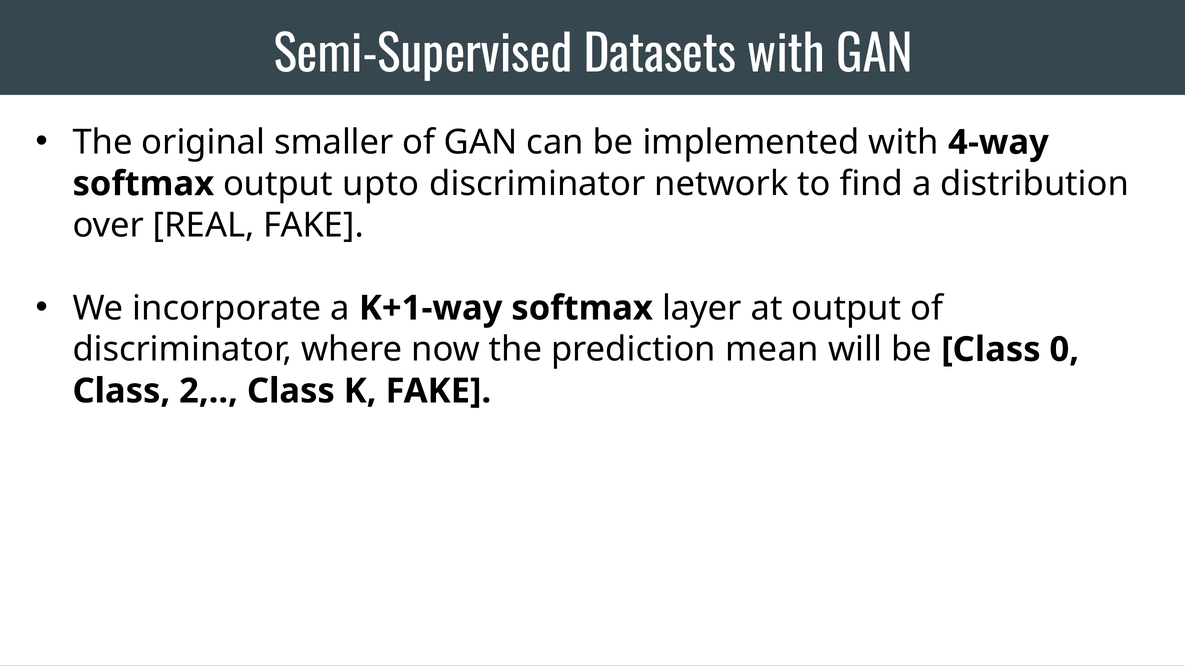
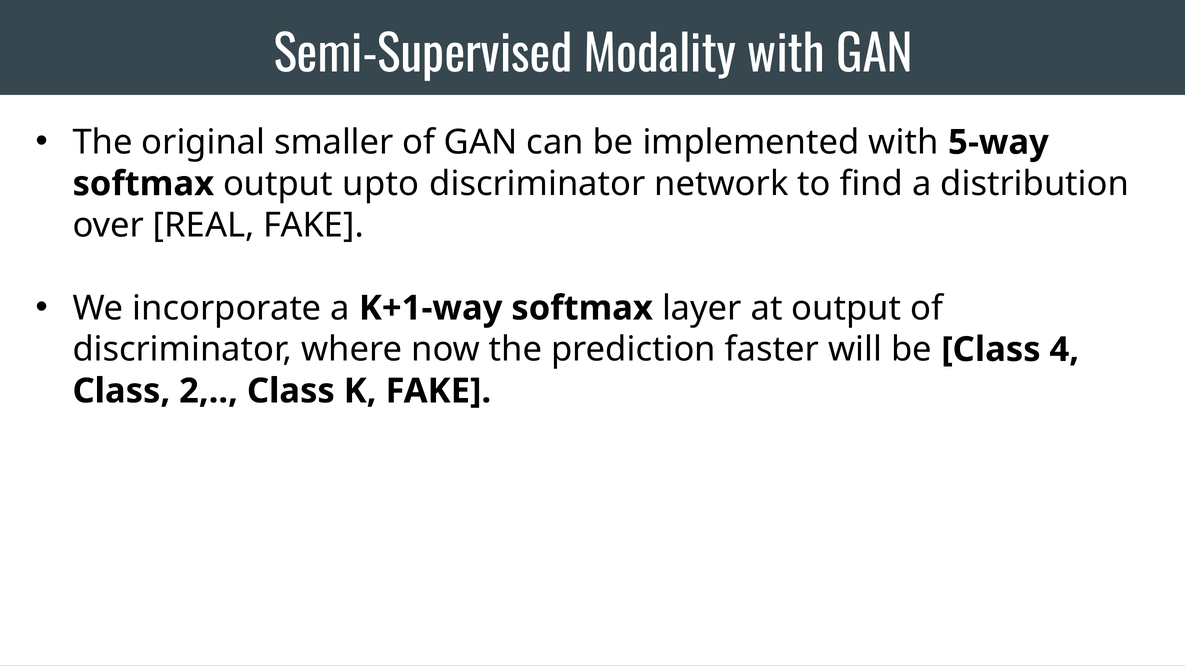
Datasets: Datasets -> Modality (660, 55)
4-way: 4-way -> 5-way (998, 143)
mean: mean -> faster (772, 350)
0: 0 -> 4 (1064, 350)
